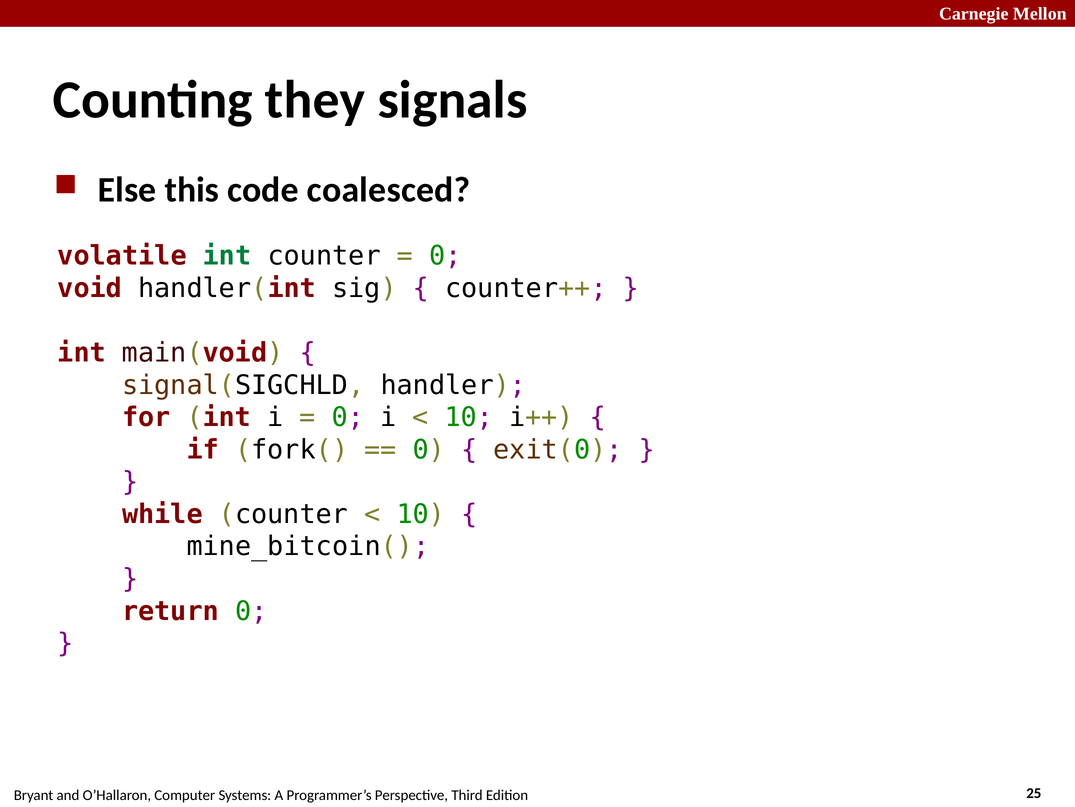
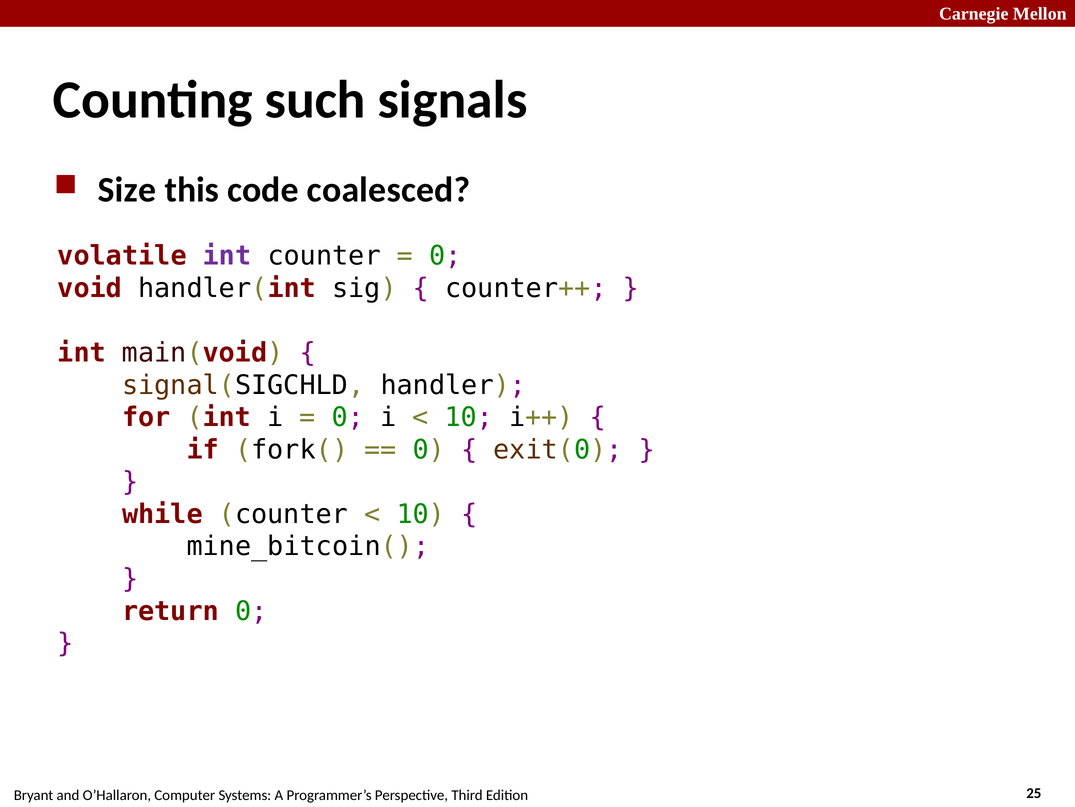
they: they -> such (315, 100)
Else: Else -> Size (127, 190)
int colour: green -> purple (227, 256)
